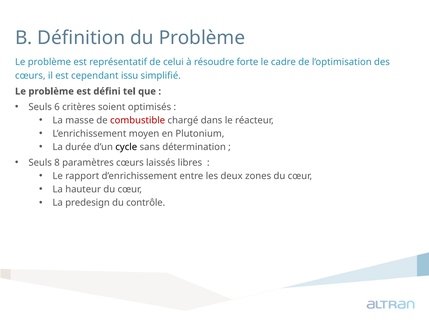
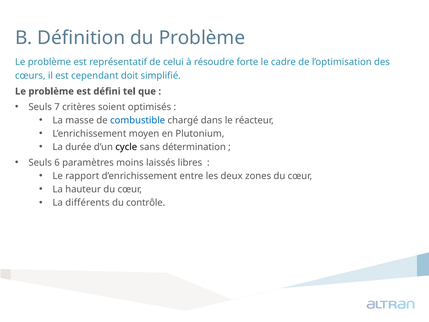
issu: issu -> doit (130, 76)
6: 6 -> 7 (57, 107)
combustible colour: red -> blue (138, 120)
8: 8 -> 6 (57, 163)
paramètres cœurs: cœurs -> moins (130, 163)
predesign: predesign -> différents (87, 203)
